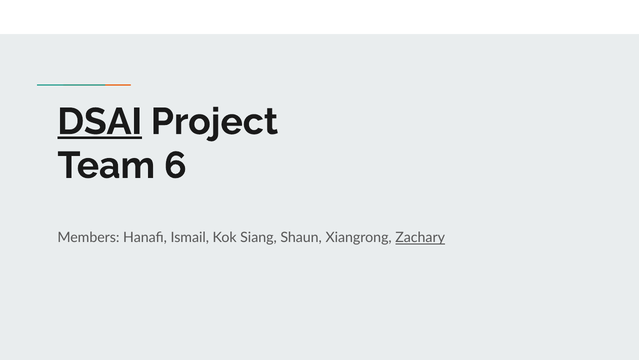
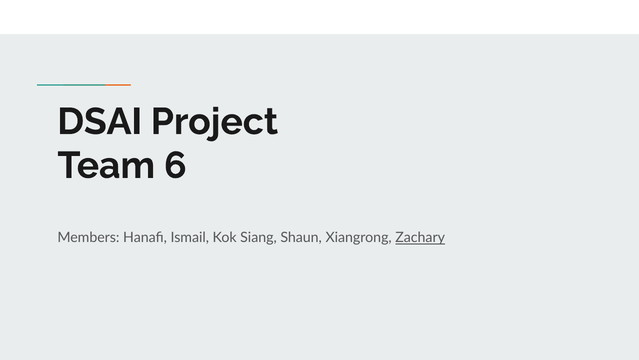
DSAI underline: present -> none (100, 122)
